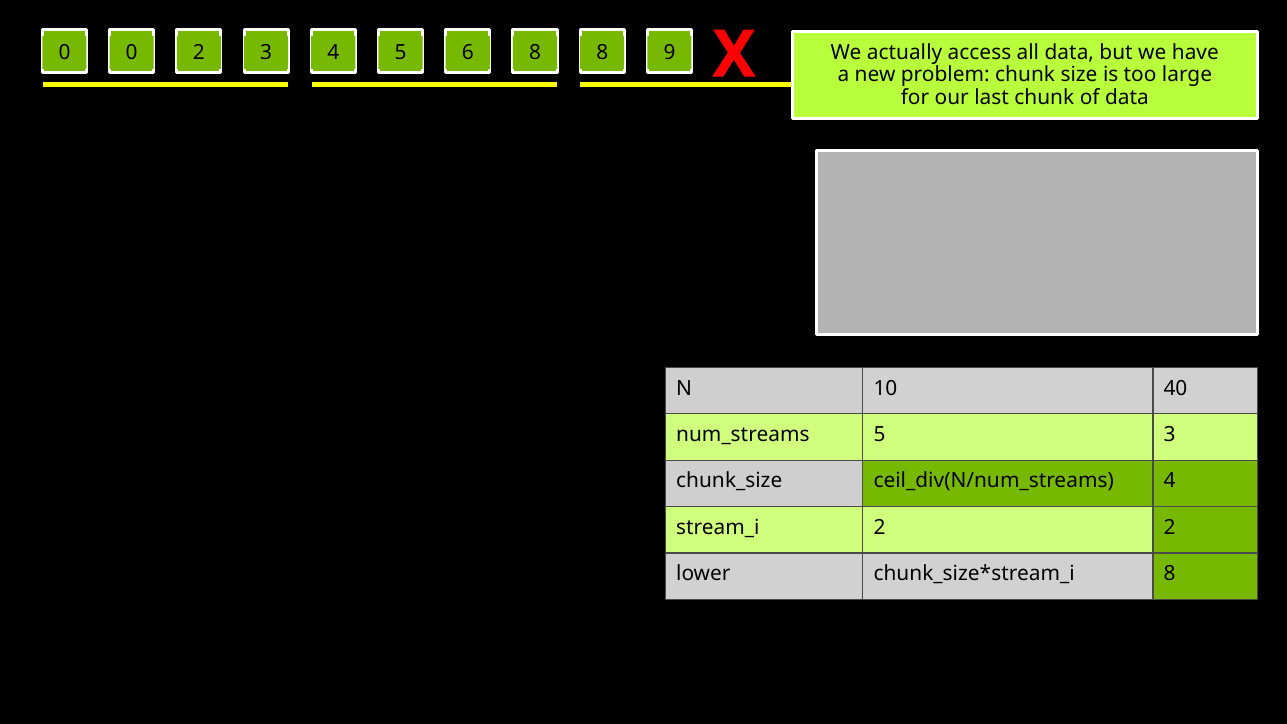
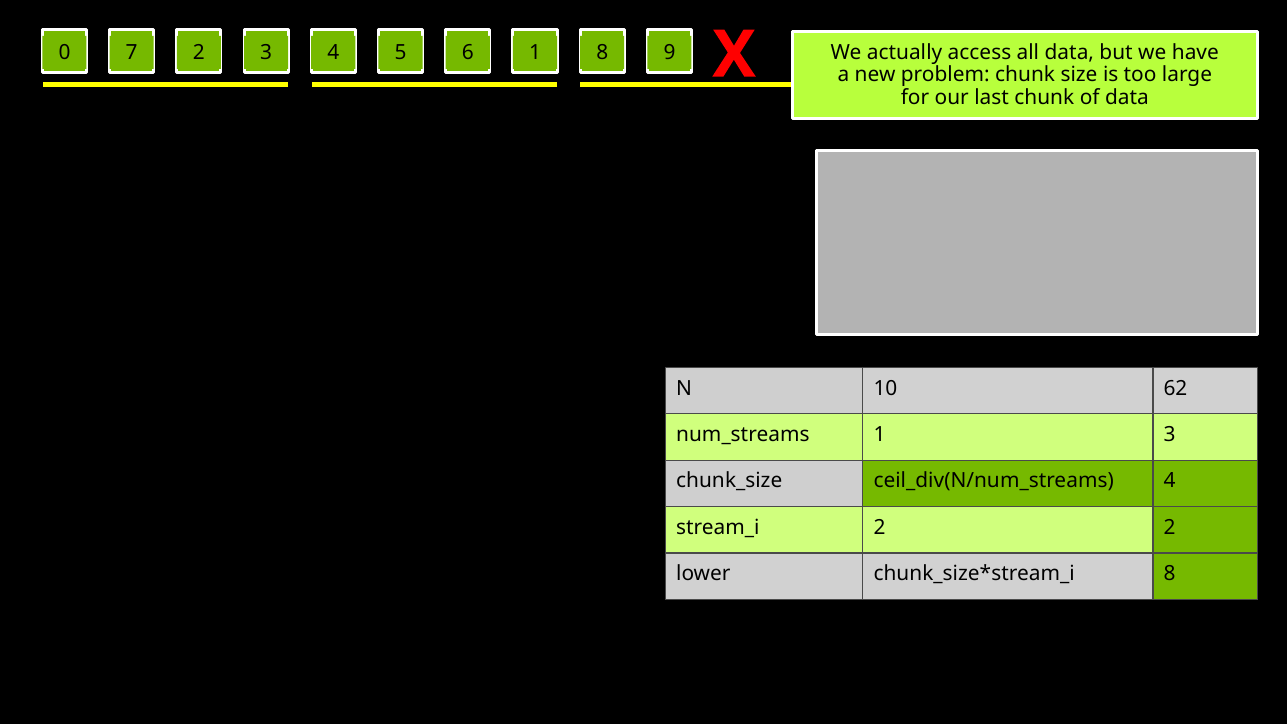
0 0: 0 -> 7 (132, 52)
6 8: 8 -> 1 (535, 52)
40: 40 -> 62 (1176, 388)
5: 5 -> 1 (880, 435)
